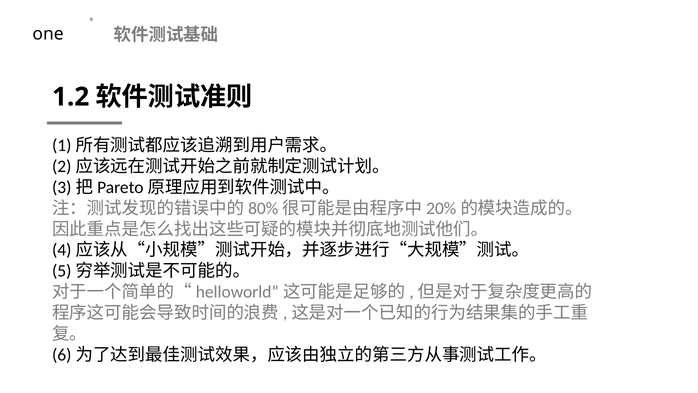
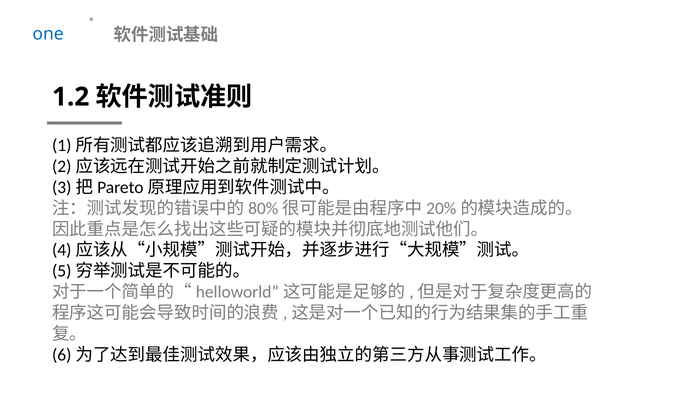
one colour: black -> blue (48, 34)
